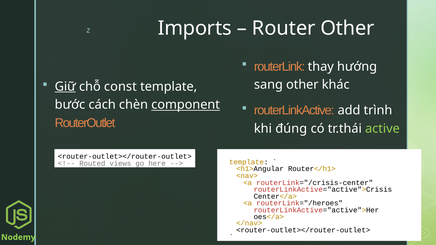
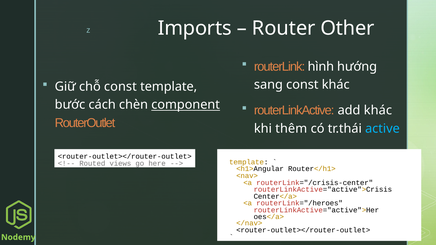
thay: thay -> hình (321, 67)
Giữ underline: present -> none (65, 87)
sang other: other -> const (302, 85)
add trình: trình -> khác (378, 110)
đúng: đúng -> thêm (291, 129)
active colour: light green -> light blue (382, 129)
